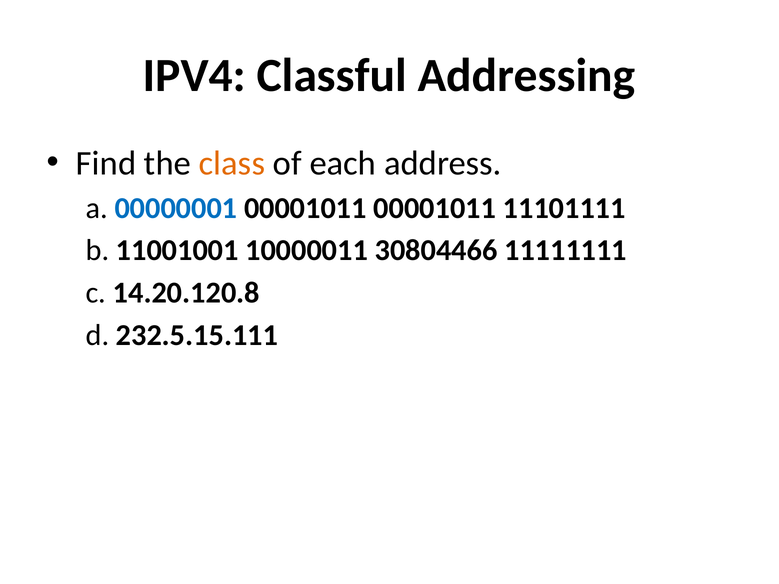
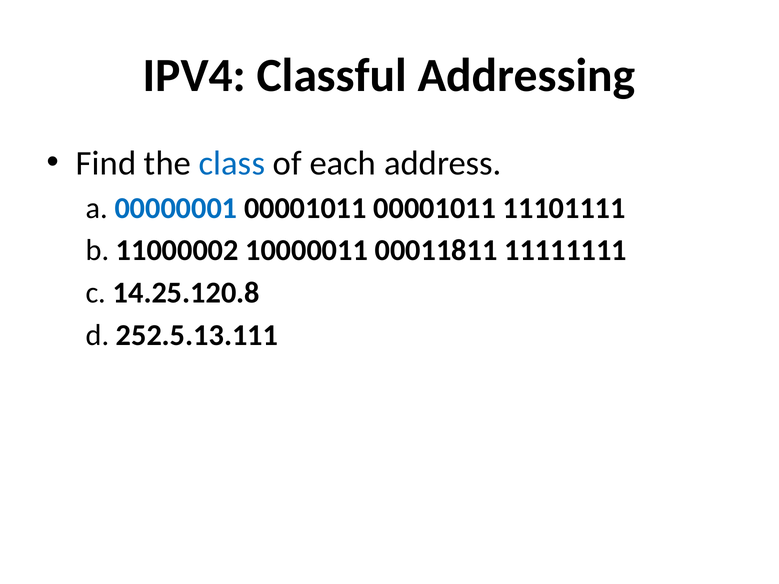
class colour: orange -> blue (232, 163)
11001001: 11001001 -> 11000002 (177, 251)
30804466: 30804466 -> 00011811 (436, 251)
14.20.120.8: 14.20.120.8 -> 14.25.120.8 (186, 293)
232.5.15.111: 232.5.15.111 -> 252.5.13.111 (197, 335)
